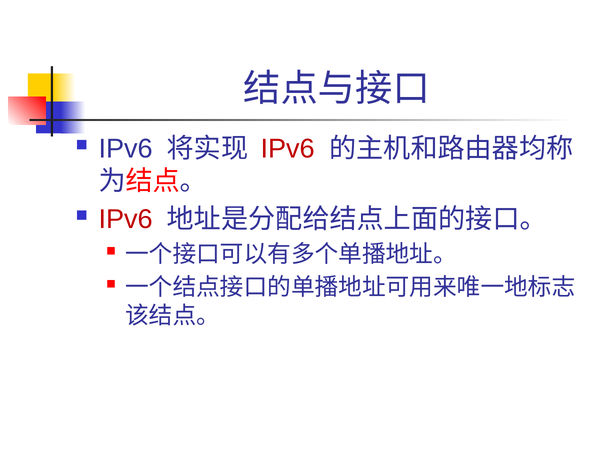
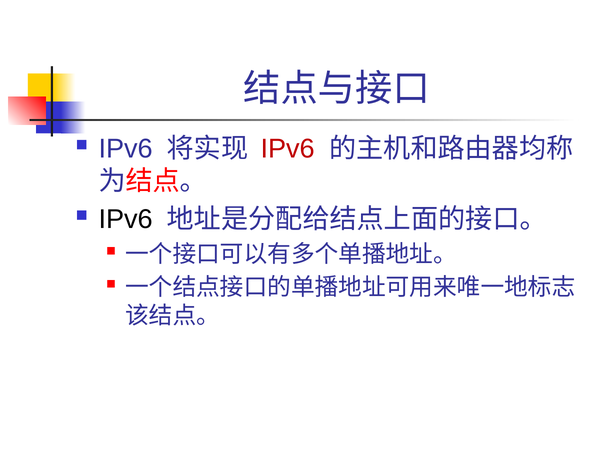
IPv6 colour: red -> black (126, 219)
